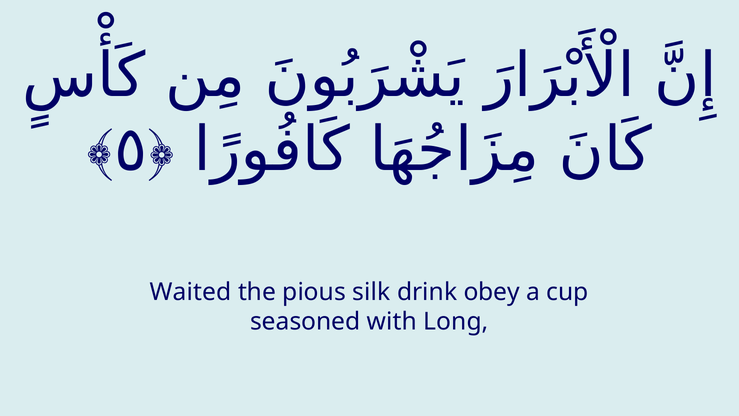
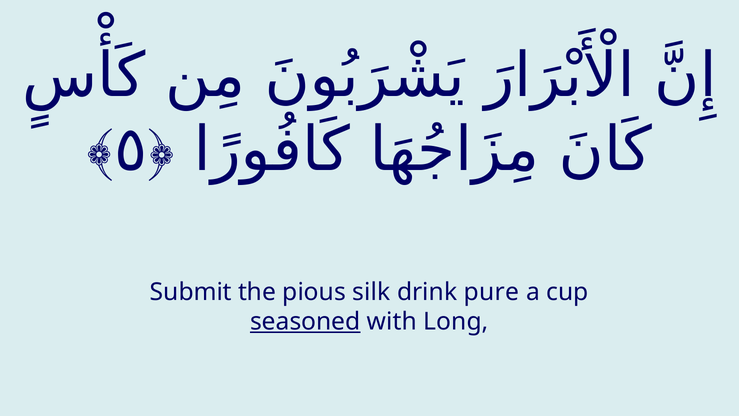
Waited: Waited -> Submit (191, 292)
obey: obey -> pure (492, 292)
seasoned underline: none -> present (305, 321)
